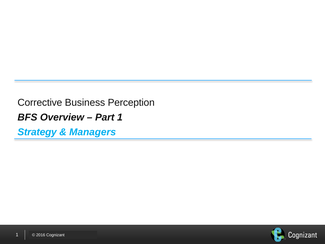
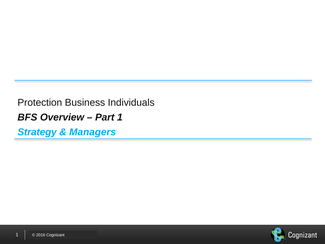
Corrective: Corrective -> Protection (40, 102)
Perception: Perception -> Individuals (131, 102)
